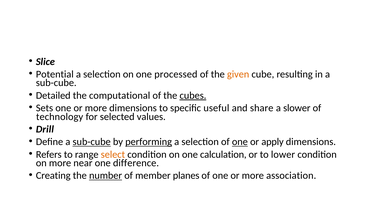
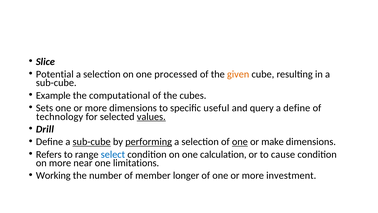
Detailed: Detailed -> Example (53, 95)
cubes underline: present -> none (193, 95)
share: share -> query (262, 108)
a slower: slower -> define (297, 108)
values underline: none -> present (151, 116)
apply: apply -> make (273, 142)
select colour: orange -> blue (113, 154)
lower: lower -> cause (283, 154)
difference: difference -> limitations (136, 163)
Creating: Creating -> Working (53, 175)
number underline: present -> none (106, 175)
planes: planes -> longer (186, 175)
association: association -> investment (291, 175)
